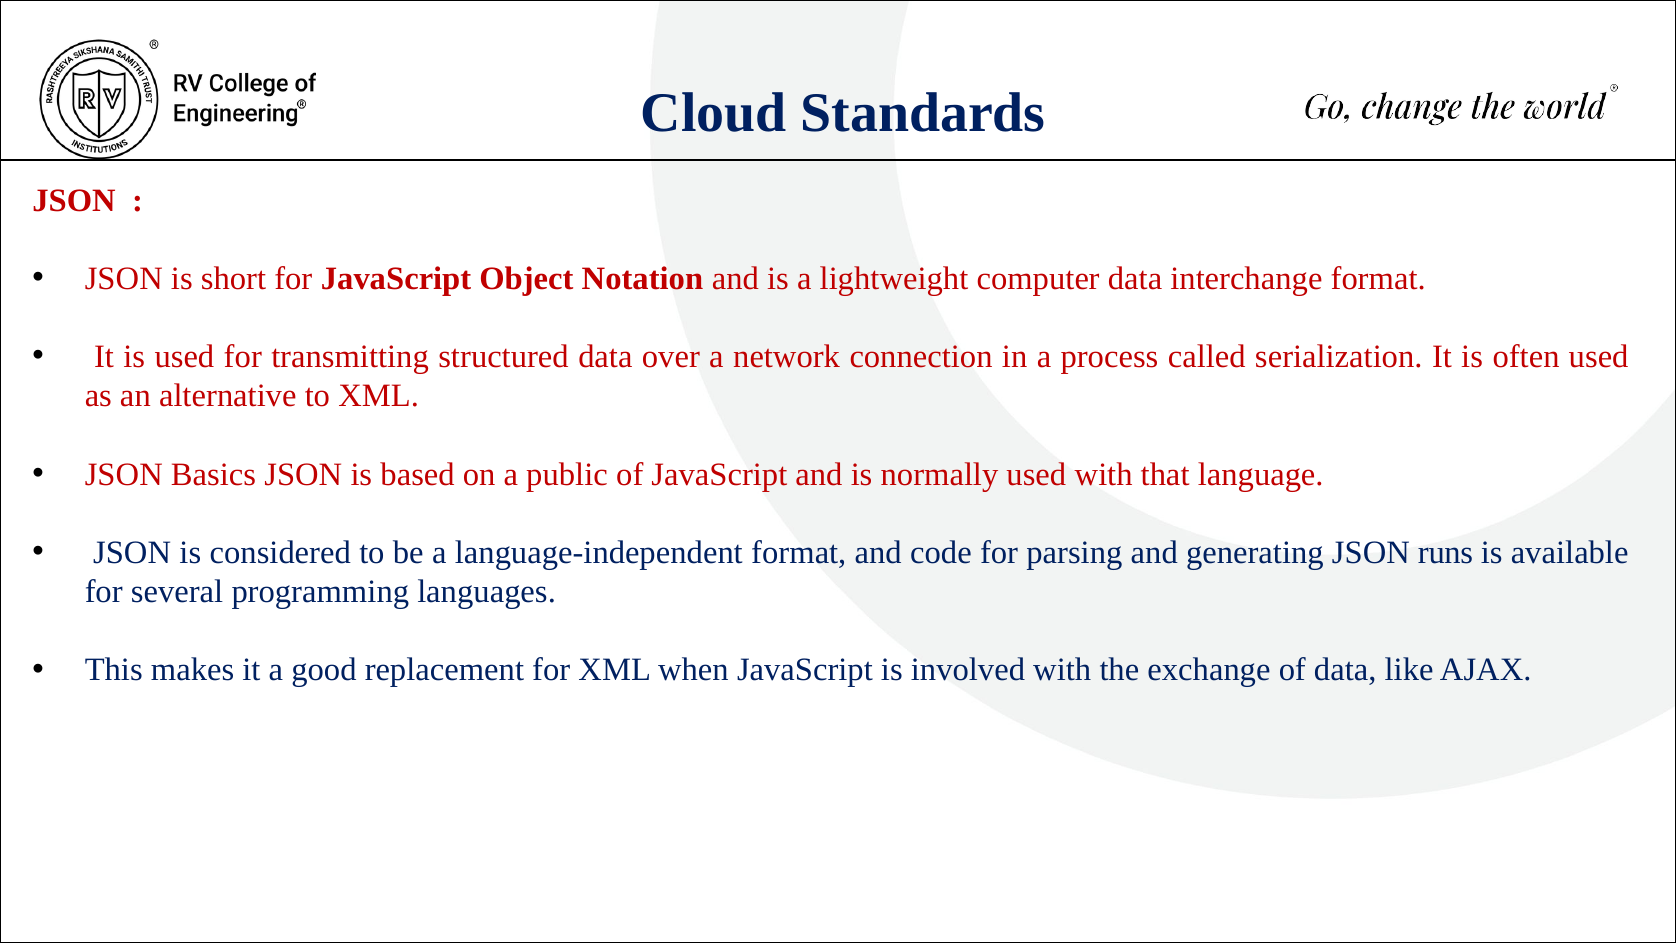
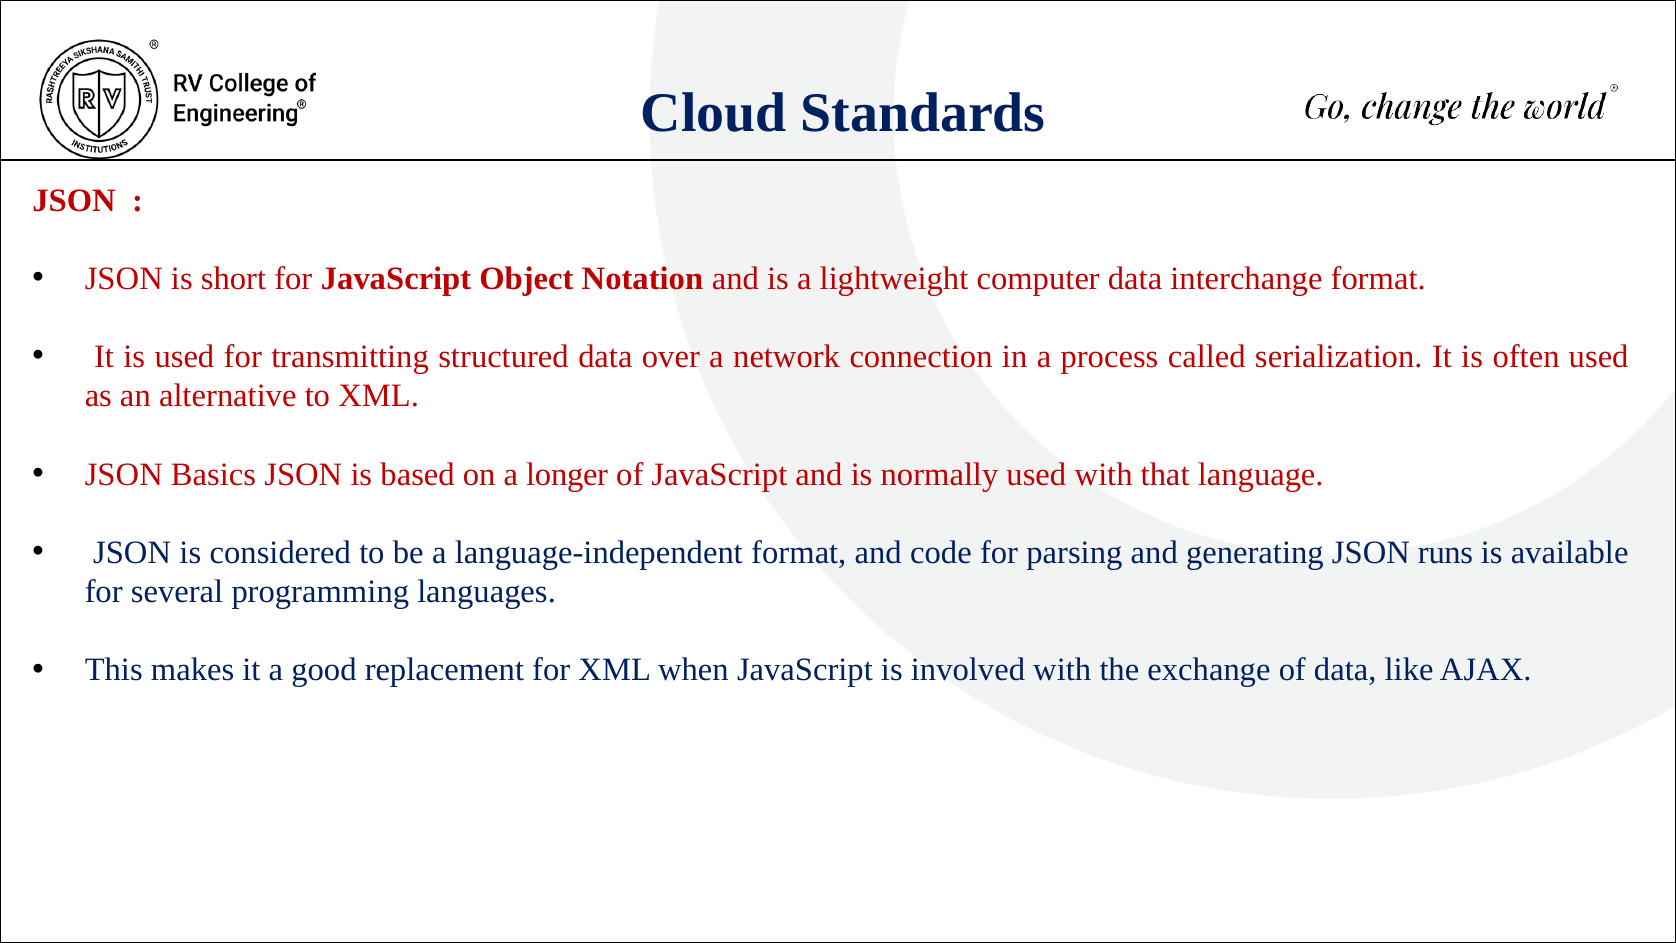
public: public -> longer (567, 474)
